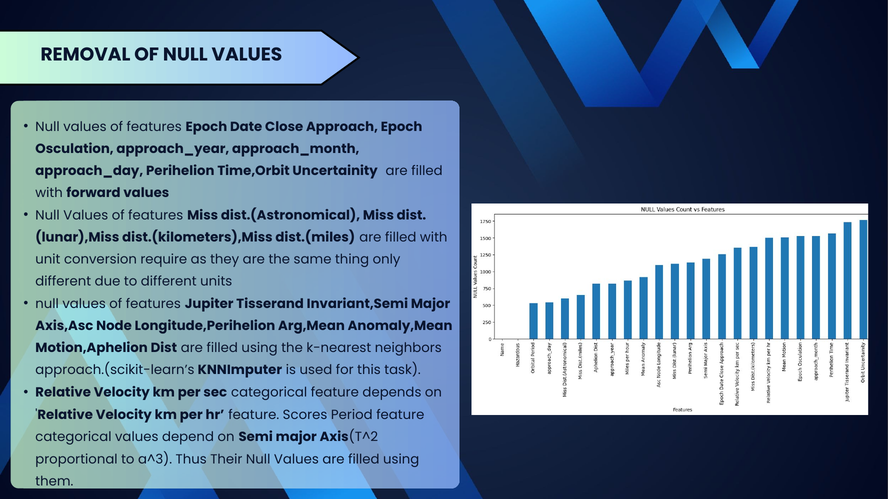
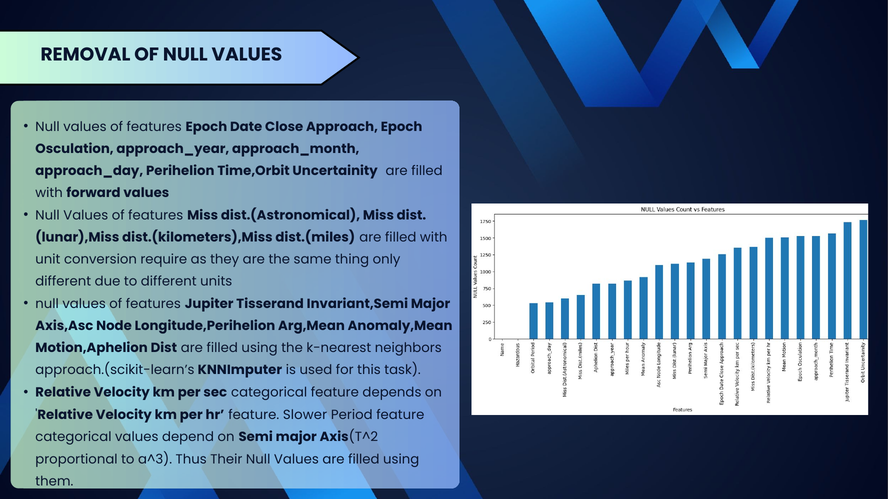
Scores: Scores -> Slower (305, 415)
